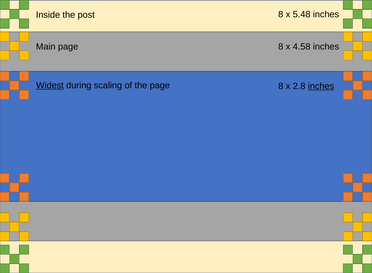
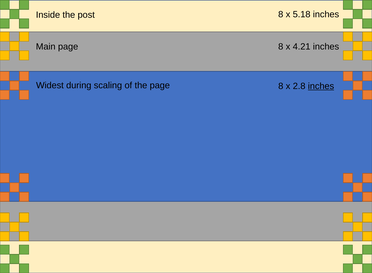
5.48: 5.48 -> 5.18 (302, 14)
4.58: 4.58 -> 4.21 (302, 47)
Widest underline: present -> none (50, 86)
